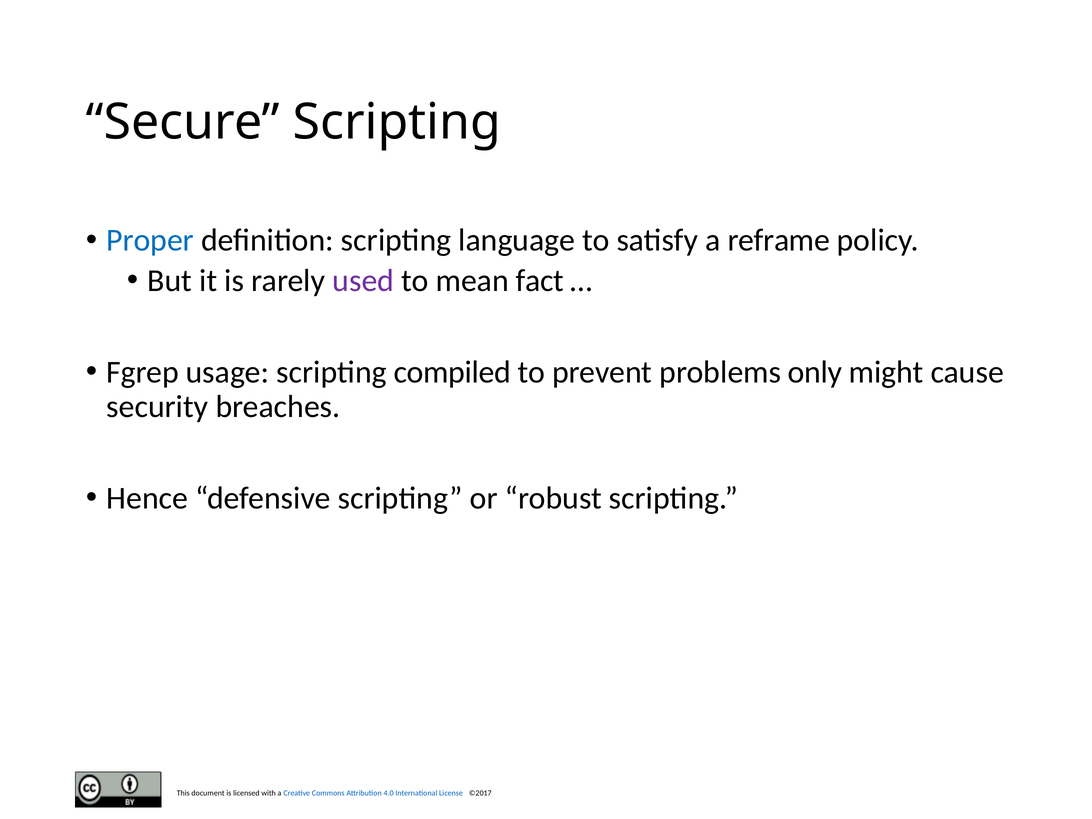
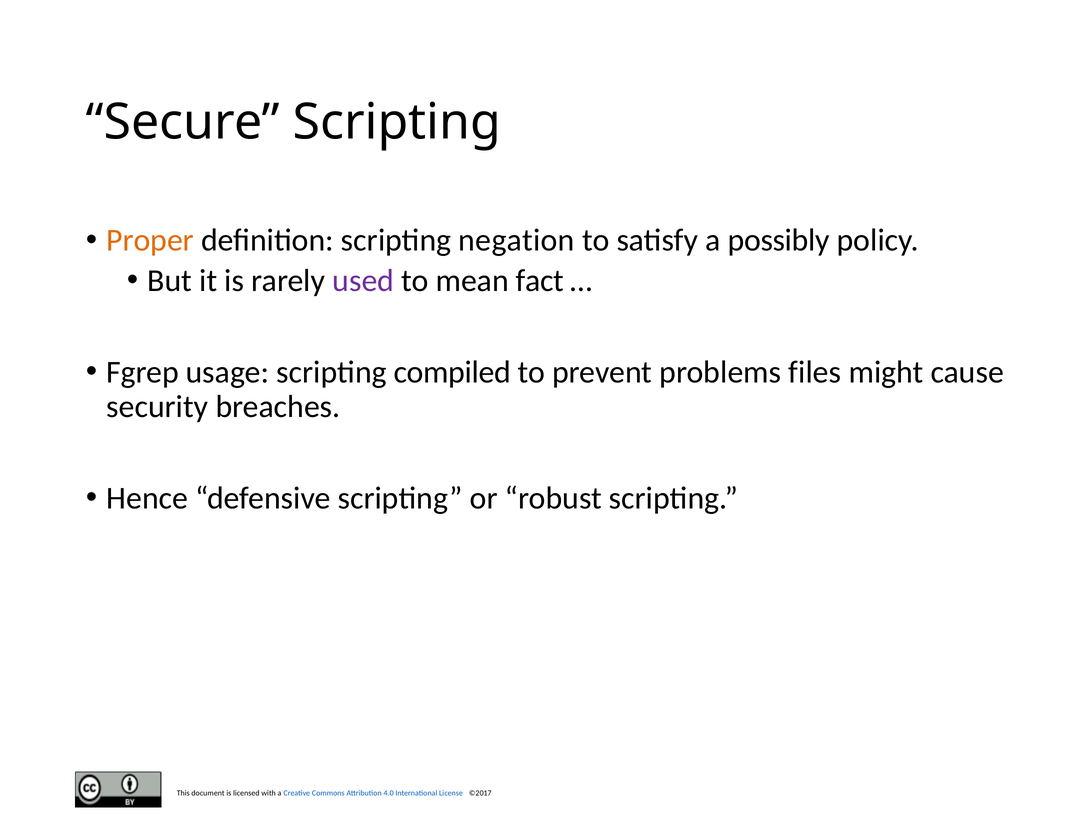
Proper colour: blue -> orange (150, 240)
language: language -> negation (517, 240)
reframe: reframe -> possibly (779, 240)
only: only -> files (815, 372)
